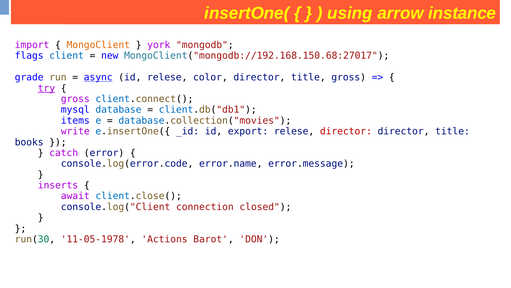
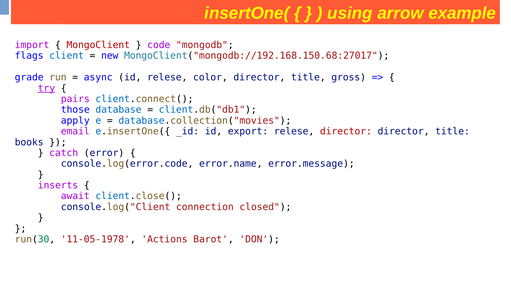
instance: instance -> example (462, 13)
MongoClient colour: orange -> red (98, 45)
york: york -> code (159, 45)
async underline: present -> none (98, 77)
gross: gross -> pairs (75, 99)
mysql: mysql -> those (75, 110)
items: items -> apply (75, 120)
write: write -> email (75, 131)
